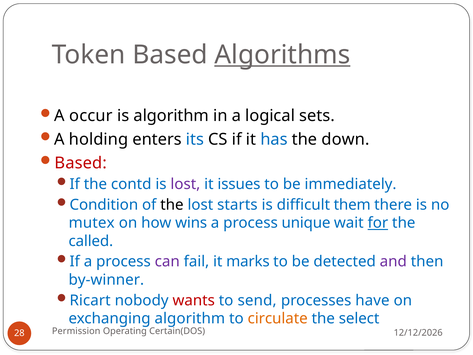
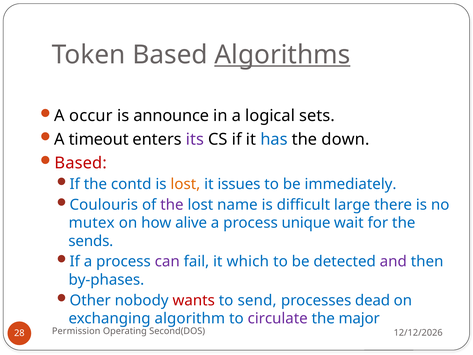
is algorithm: algorithm -> announce (171, 116)
holding: holding -> timeout (99, 139)
its colour: blue -> purple (195, 139)
lost colour: purple -> orange (185, 184)
Condition: Condition -> Coulouris (104, 205)
the colour: black -> purple (172, 205)
starts: starts -> name (237, 205)
them: them -> large (352, 205)
wins: wins -> alive (191, 223)
for underline: present -> none (378, 223)
called: called -> sends (91, 241)
marks: marks -> which (248, 261)
by-winner: by-winner -> by-phases (106, 280)
Ricart: Ricart -> Other (90, 300)
have: have -> dead (373, 300)
circulate colour: orange -> purple (278, 318)
select: select -> major (359, 318)
Certain(DOS: Certain(DOS -> Second(DOS (177, 331)
